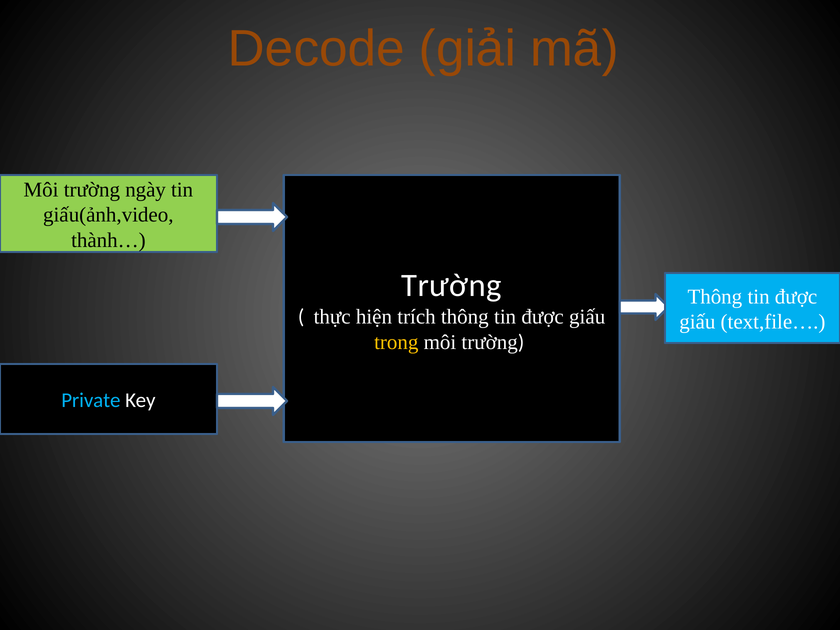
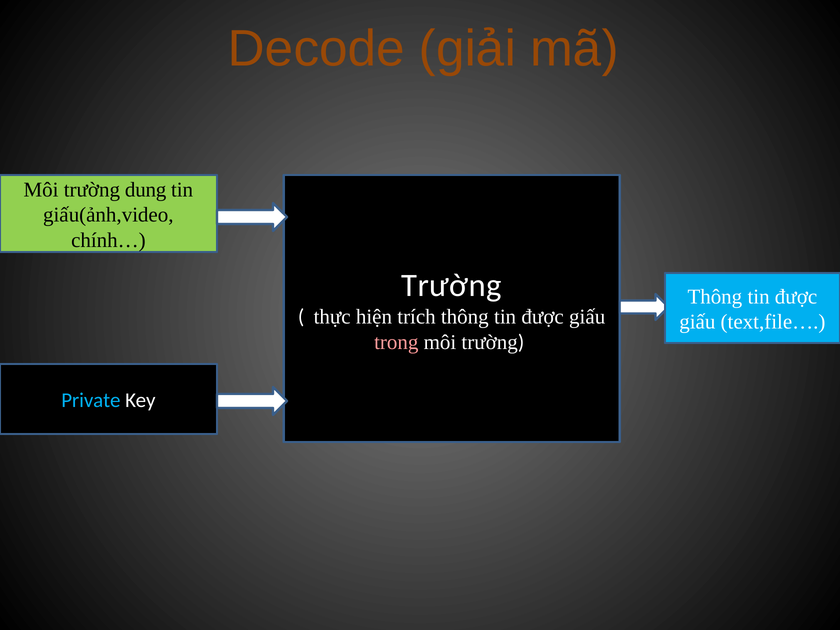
ngày: ngày -> dung (146, 190)
thành…: thành… -> chính… (108, 240)
trong colour: yellow -> pink (396, 342)
